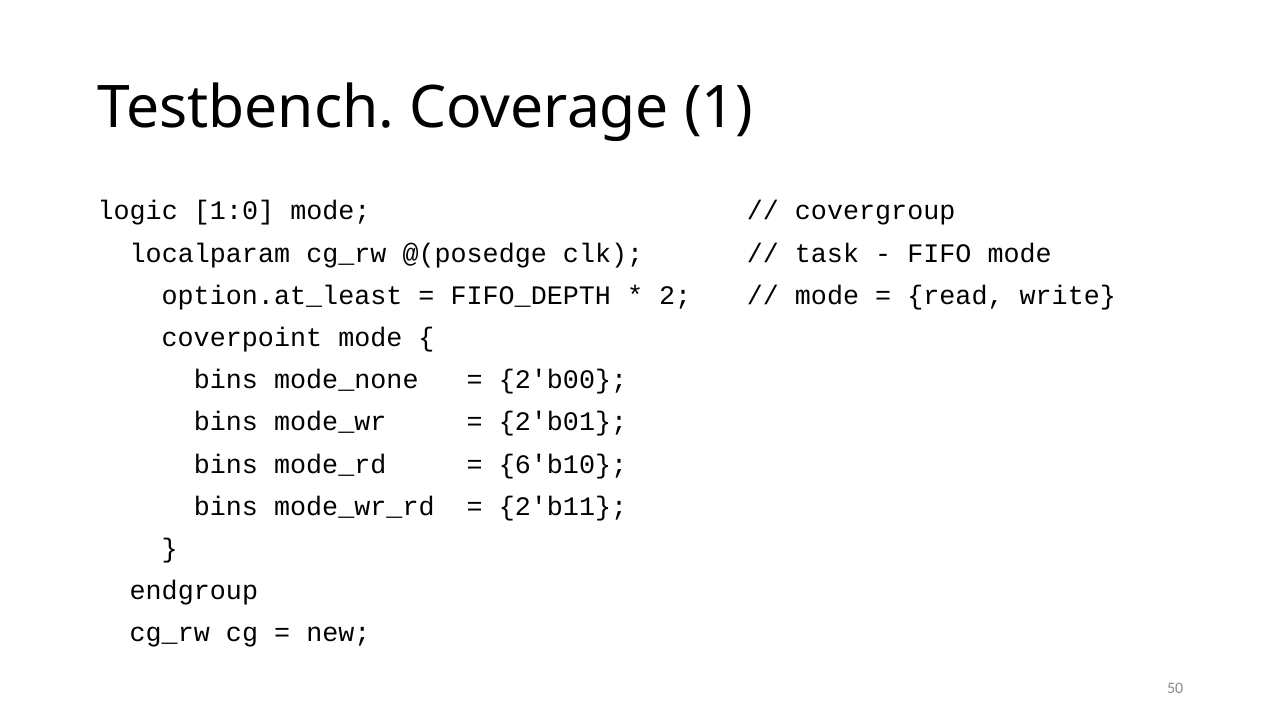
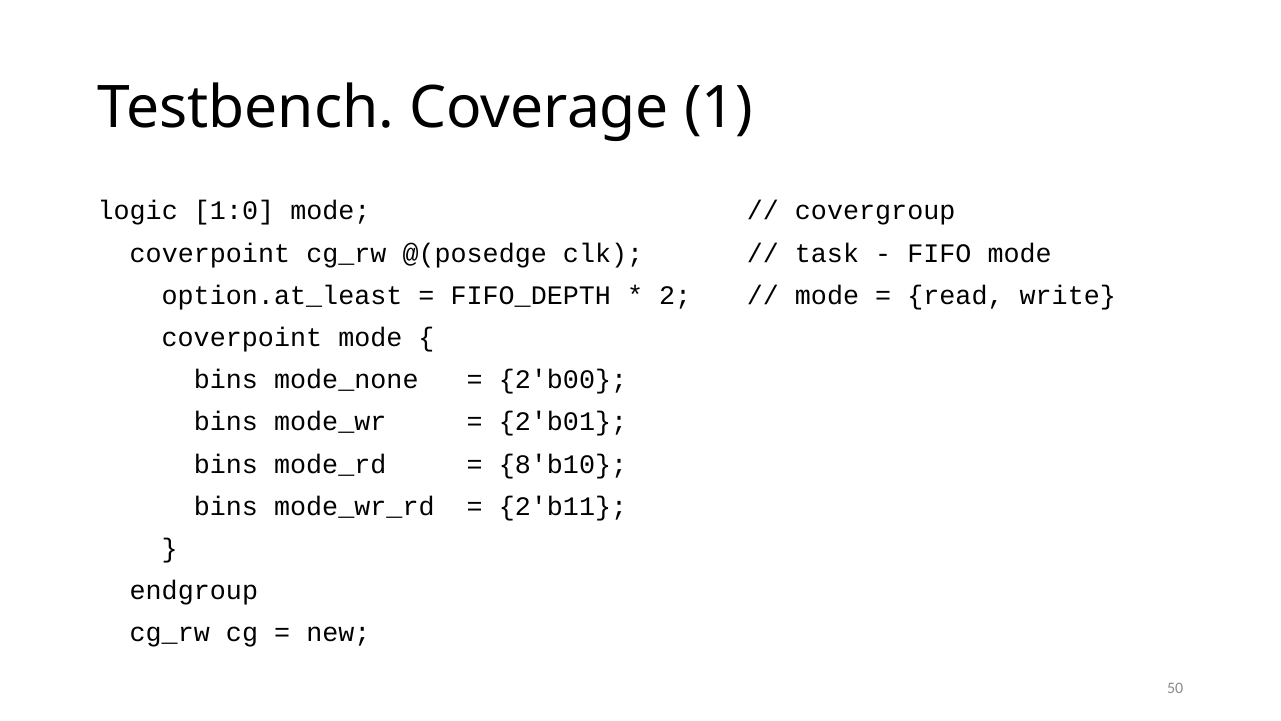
localparam: localparam -> coverpoint (210, 253)
6'b10: 6'b10 -> 8'b10 (563, 464)
